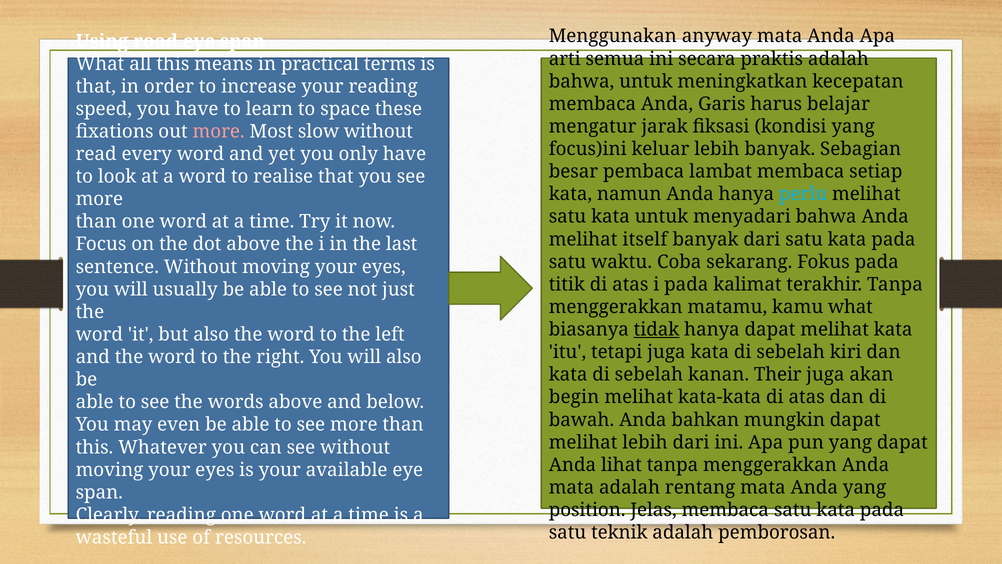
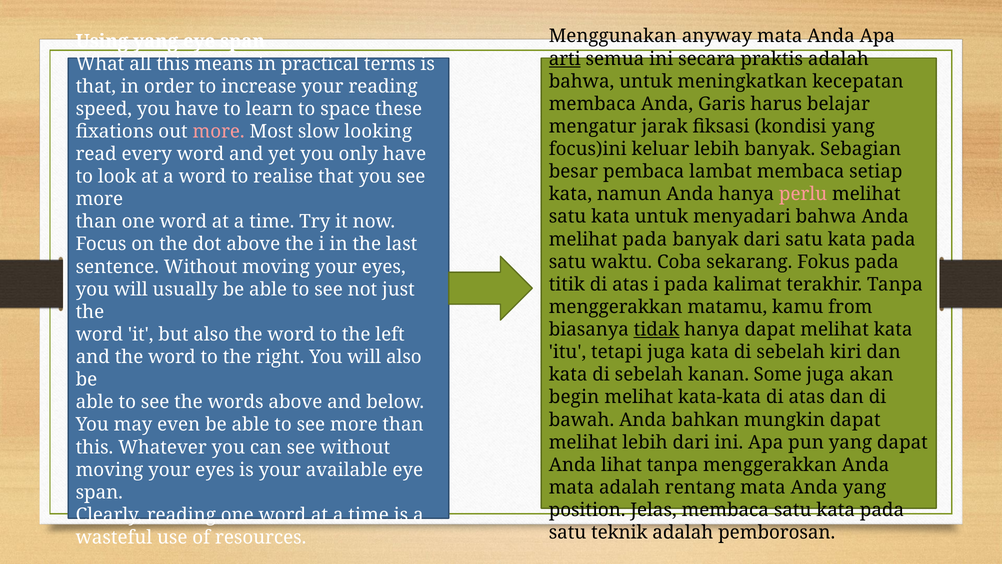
Using road: road -> yang (156, 41)
arti underline: none -> present (565, 59)
slow without: without -> looking (378, 131)
perlu colour: light blue -> pink (803, 194)
melihat itself: itself -> pada (645, 239)
kamu what: what -> from (850, 307)
Their: Their -> Some (778, 374)
